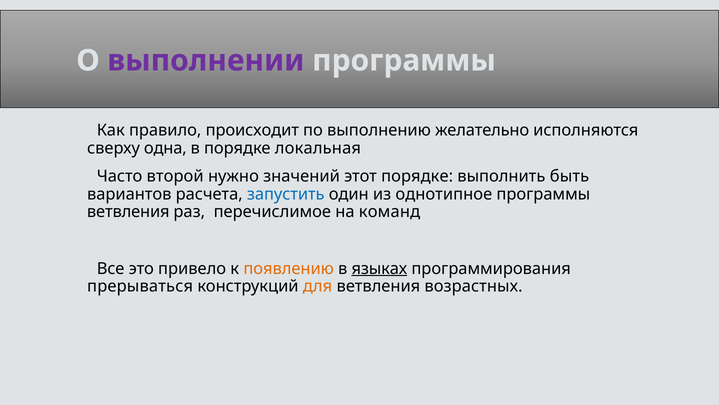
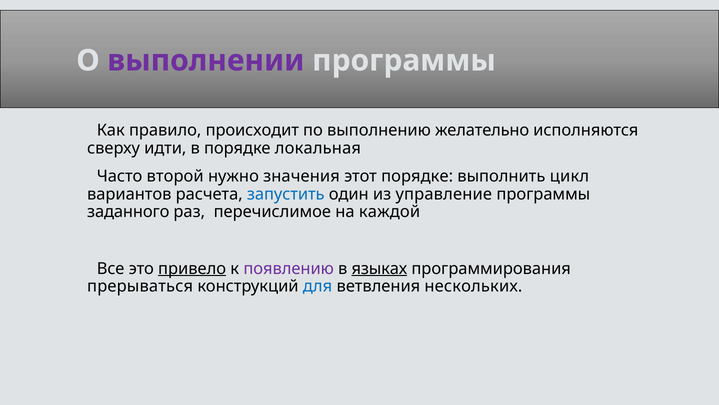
одна: одна -> идти (165, 148)
значений: значений -> значения (301, 176)
быть: быть -> цикл (569, 176)
однотипное: однотипное -> управление (444, 194)
ветвления: ветвления -> заданного (128, 212)
команд: команд -> каждой (390, 212)
привело underline: none -> present (192, 268)
появлению colour: orange -> purple (289, 268)
для colour: orange -> blue (318, 286)
возрастных: возрастных -> нескольких (473, 286)
